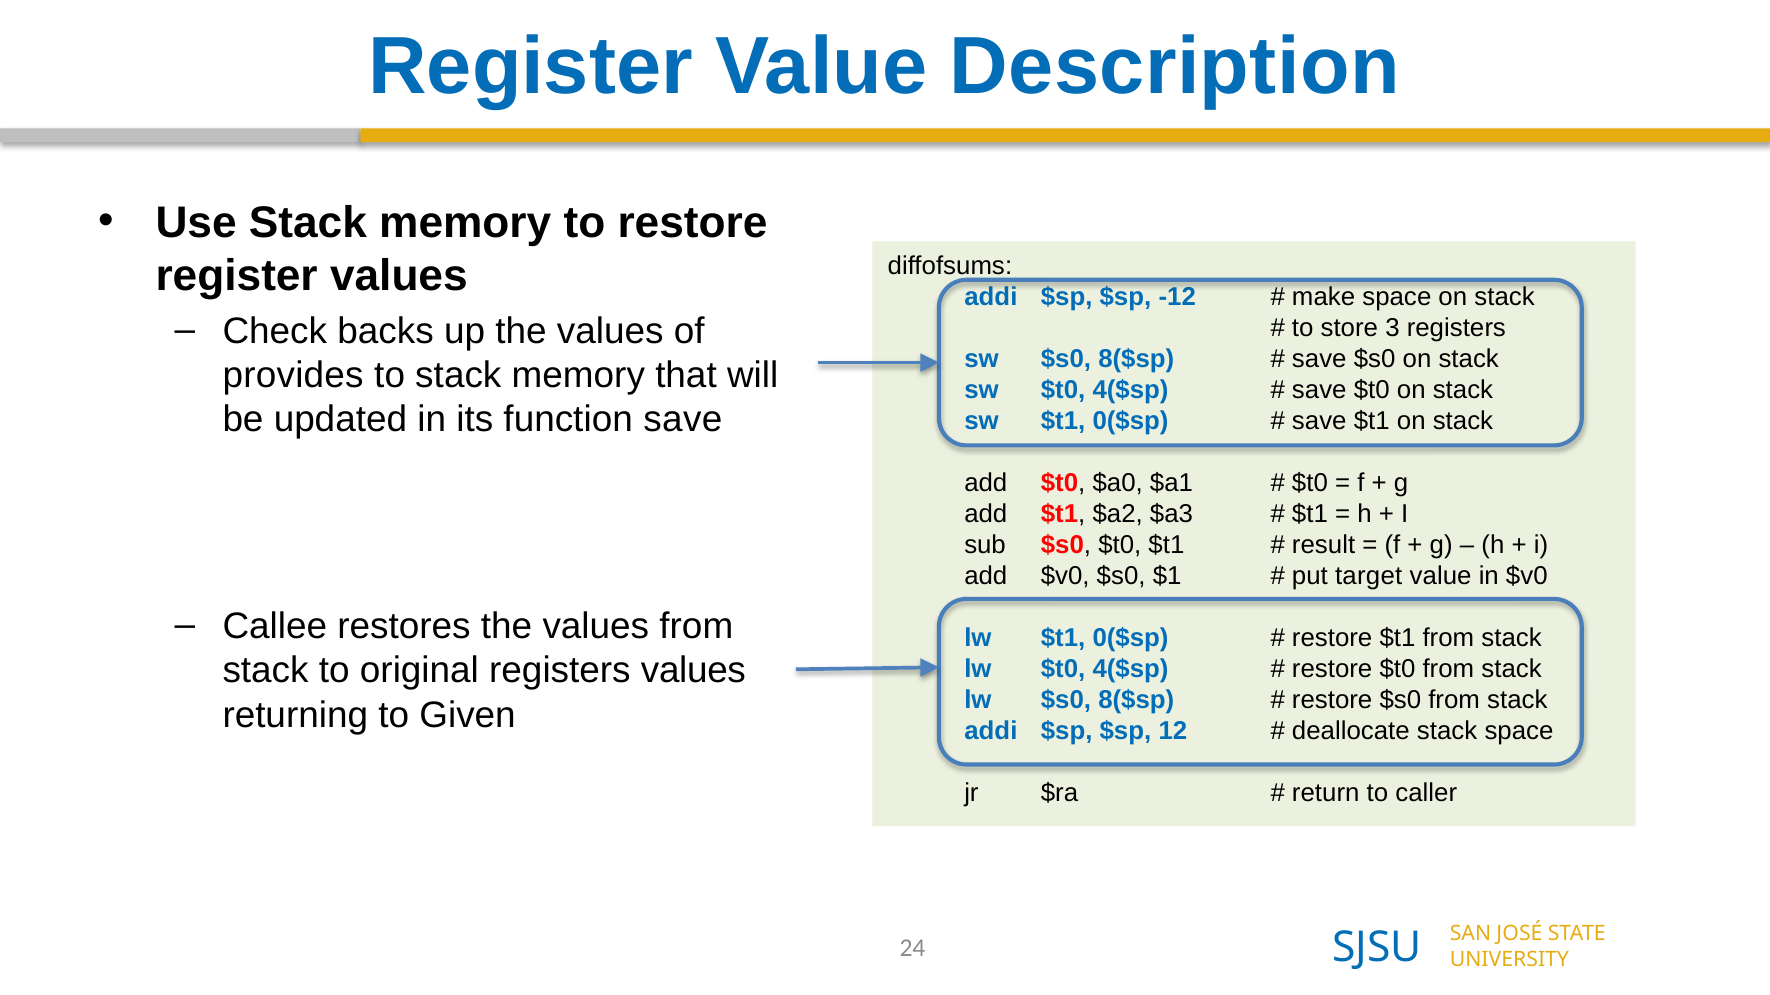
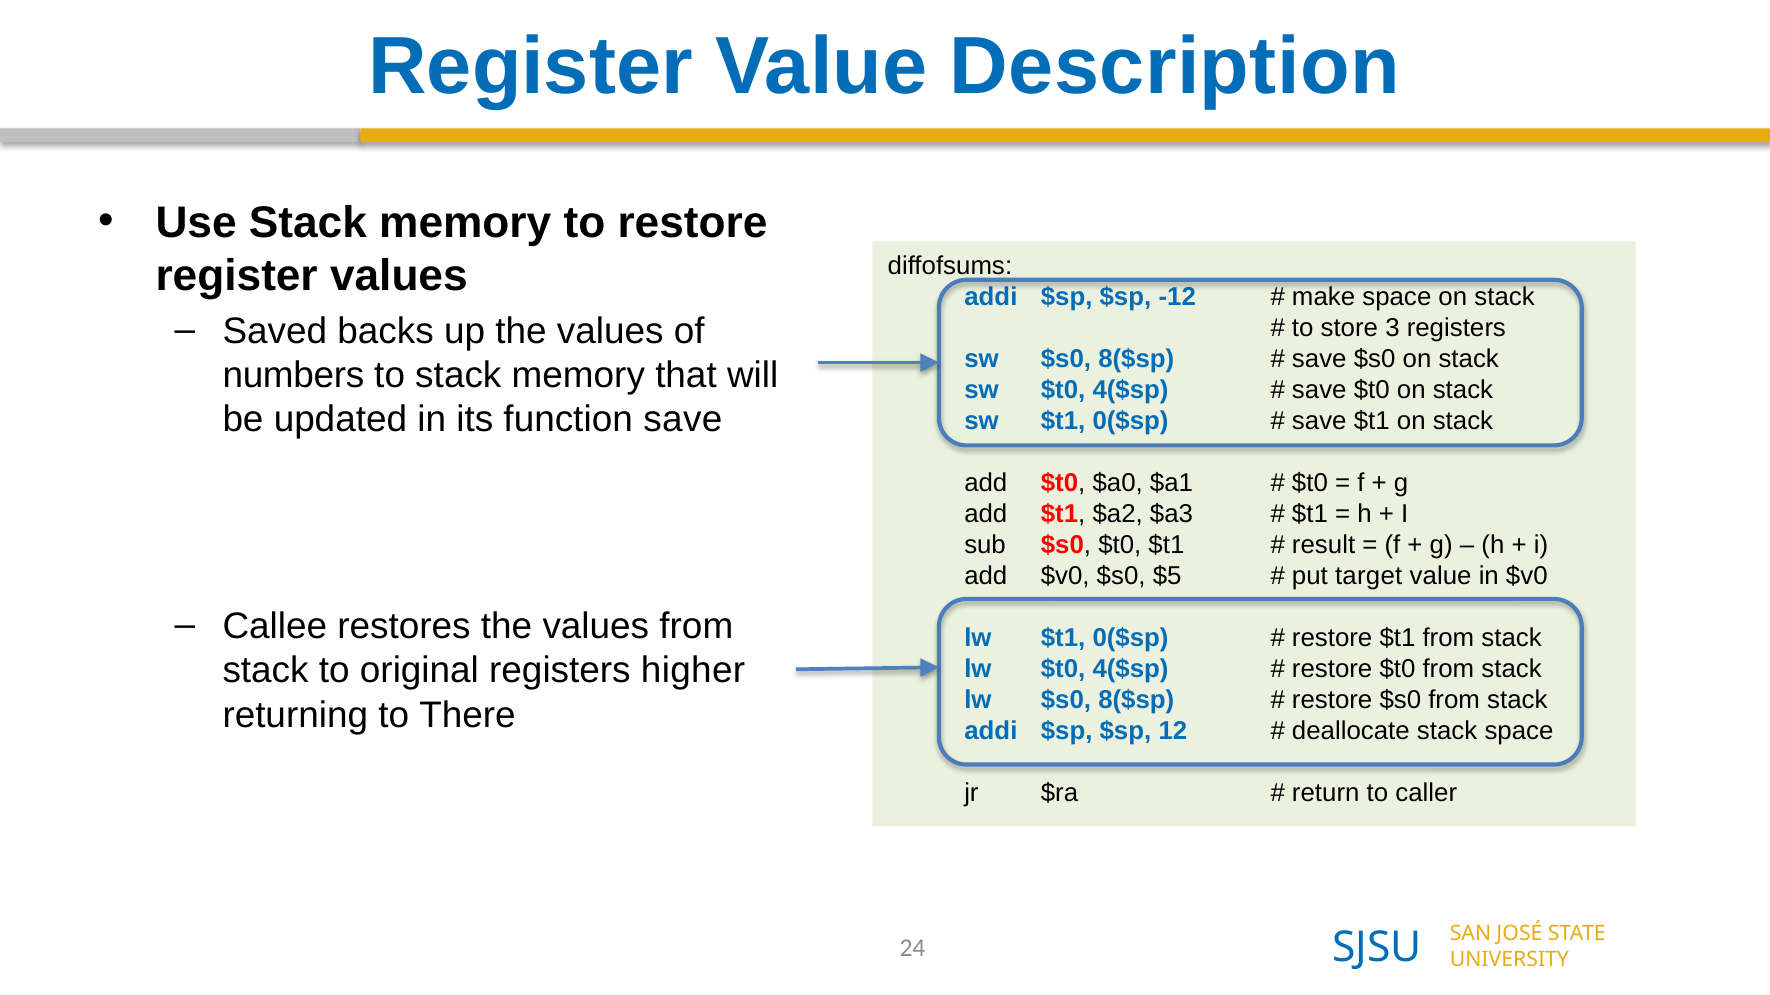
Check: Check -> Saved (275, 331)
provides: provides -> numbers (293, 376)
$1: $1 -> $5 (1167, 577)
registers values: values -> higher (693, 671)
Given: Given -> There (468, 715)
